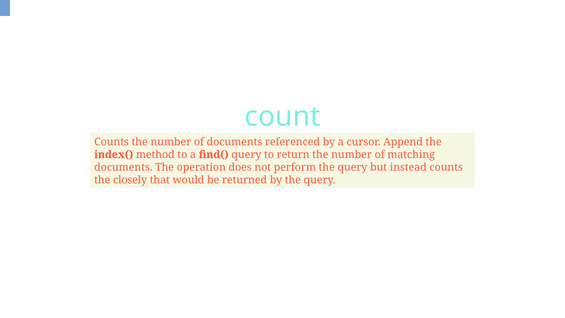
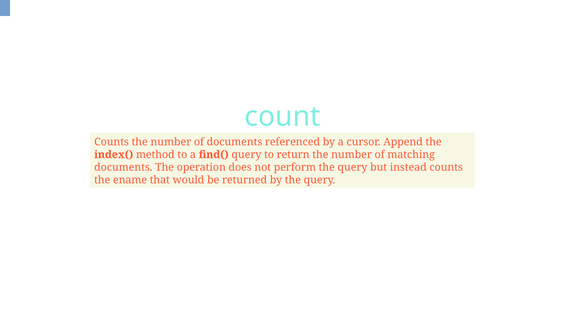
closely: closely -> ename (130, 180)
